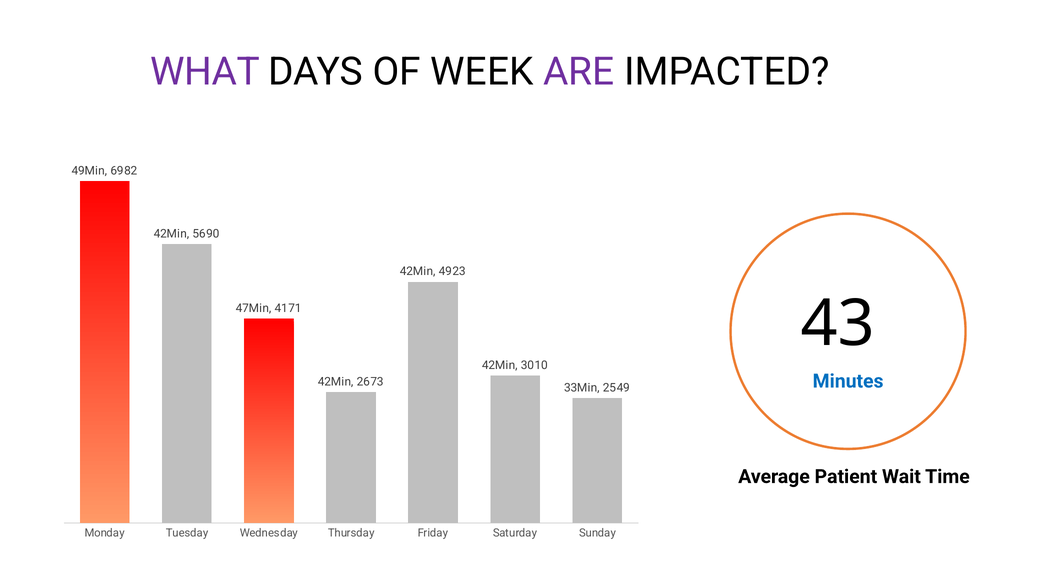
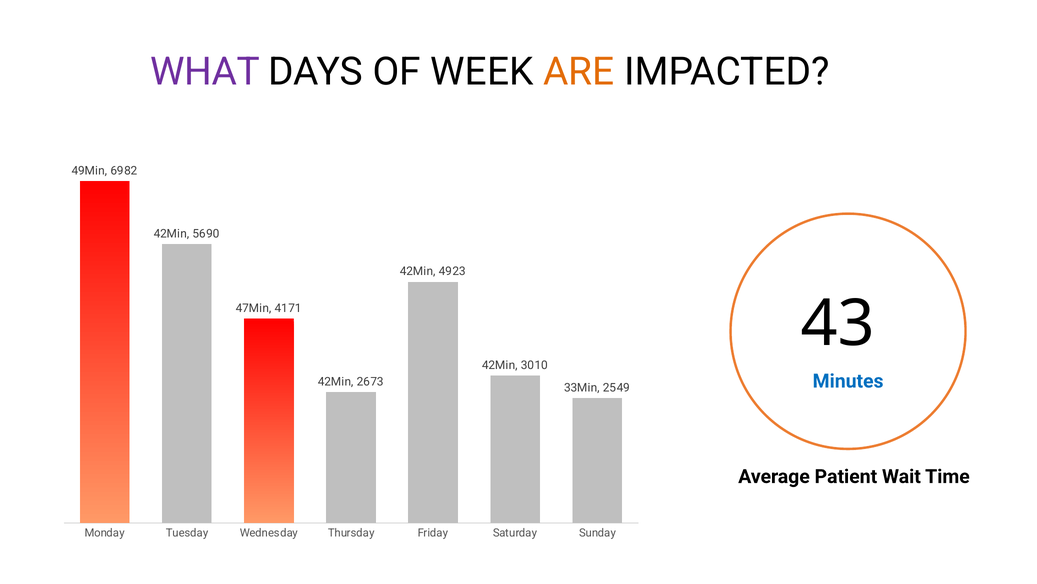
ARE colour: purple -> orange (579, 72)
